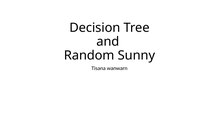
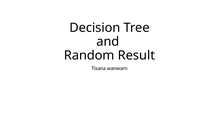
Sunny: Sunny -> Result (136, 55)
